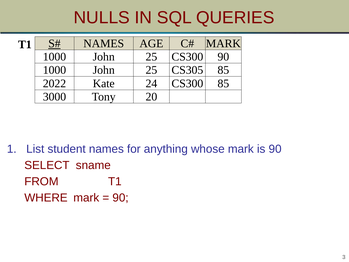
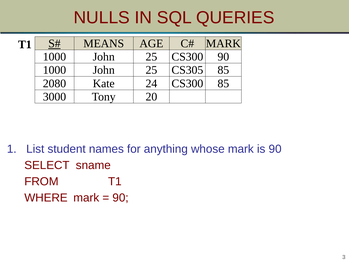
NAMES: NAMES -> MEANS (104, 43)
2022: 2022 -> 2080 (54, 83)
